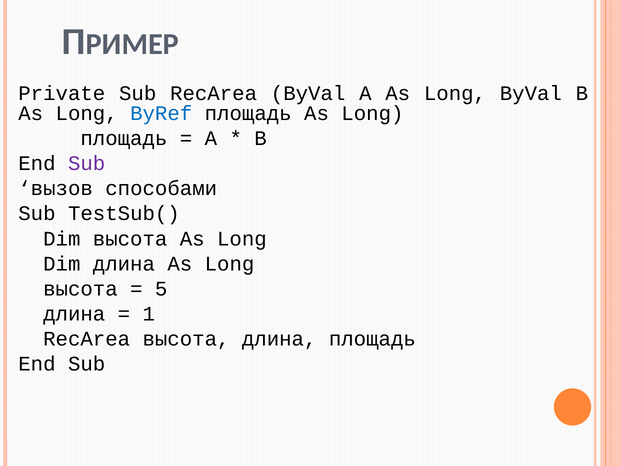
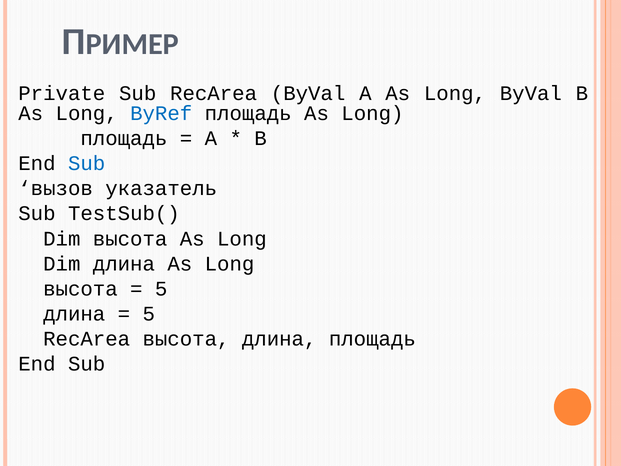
Sub colour: purple -> blue (87, 163)
способами: способами -> указатель (161, 188)
1: 1 -> 5 (149, 314)
